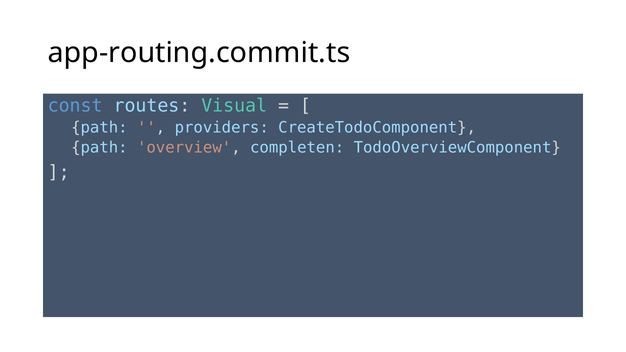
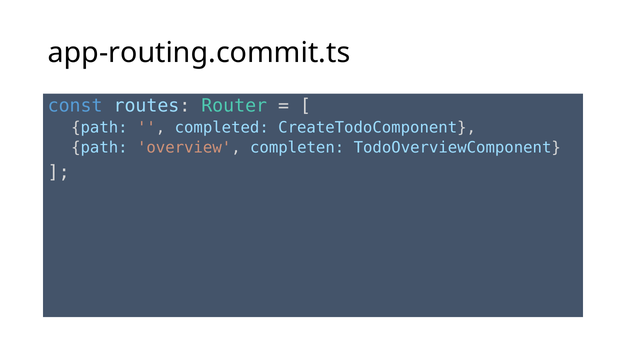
Visual: Visual -> Router (234, 106)
providers: providers -> completed (222, 127)
